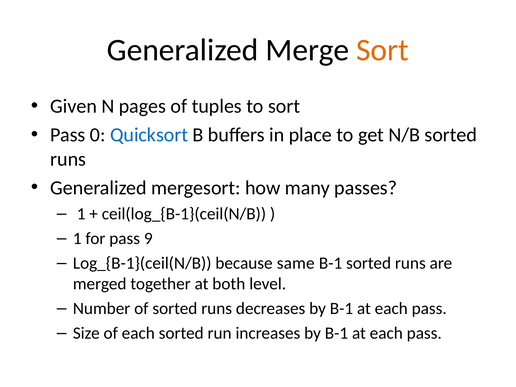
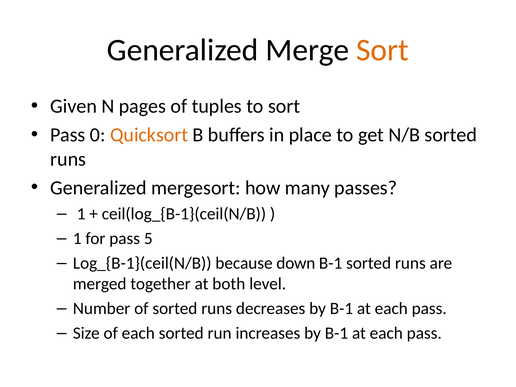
Quicksort colour: blue -> orange (149, 135)
9: 9 -> 5 (148, 239)
same: same -> down (296, 263)
